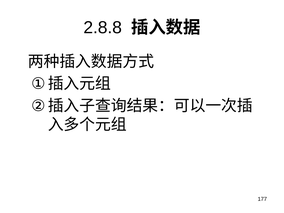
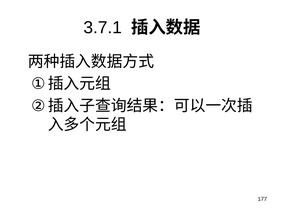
2.8.8: 2.8.8 -> 3.7.1 (103, 27)
